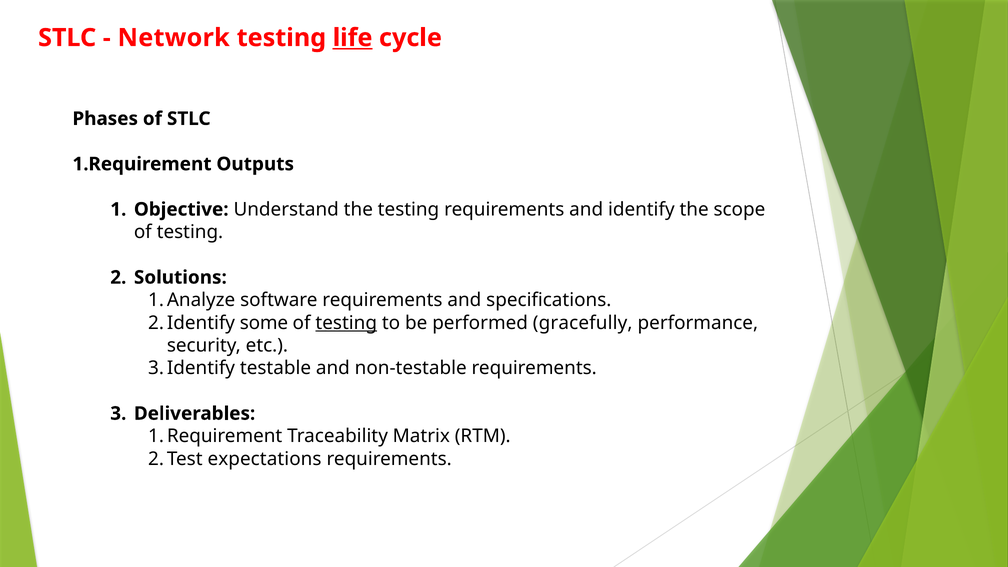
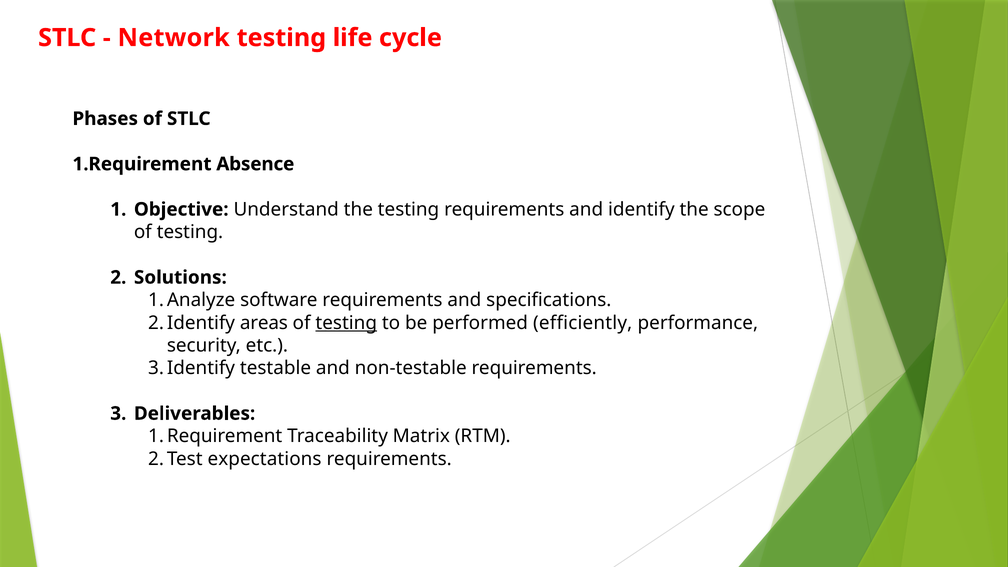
life underline: present -> none (353, 38)
Outputs: Outputs -> Absence (255, 164)
some: some -> areas (264, 323)
gracefully: gracefully -> efficiently (583, 323)
